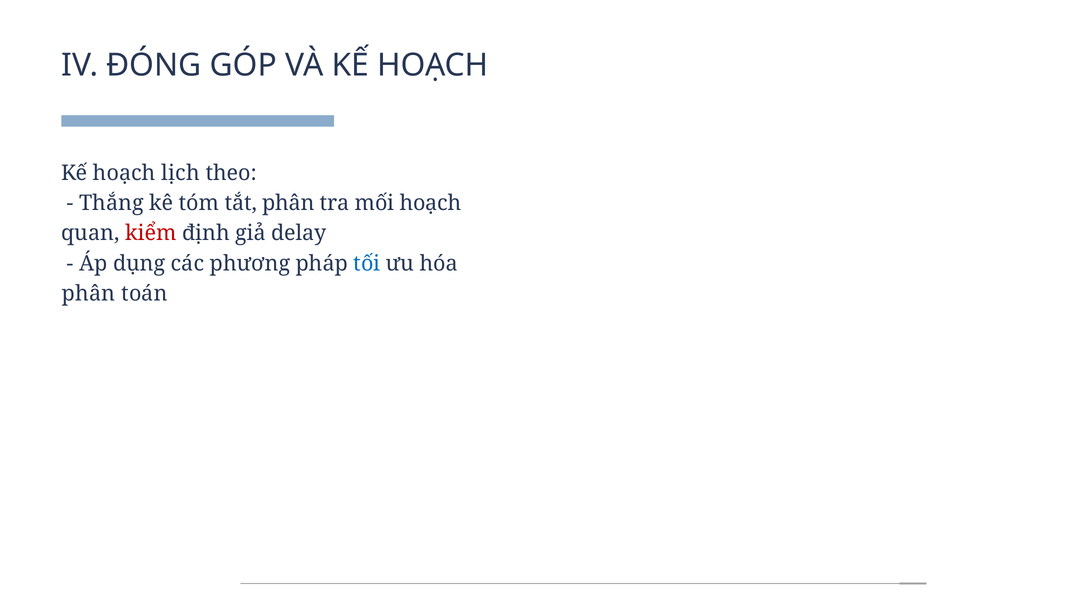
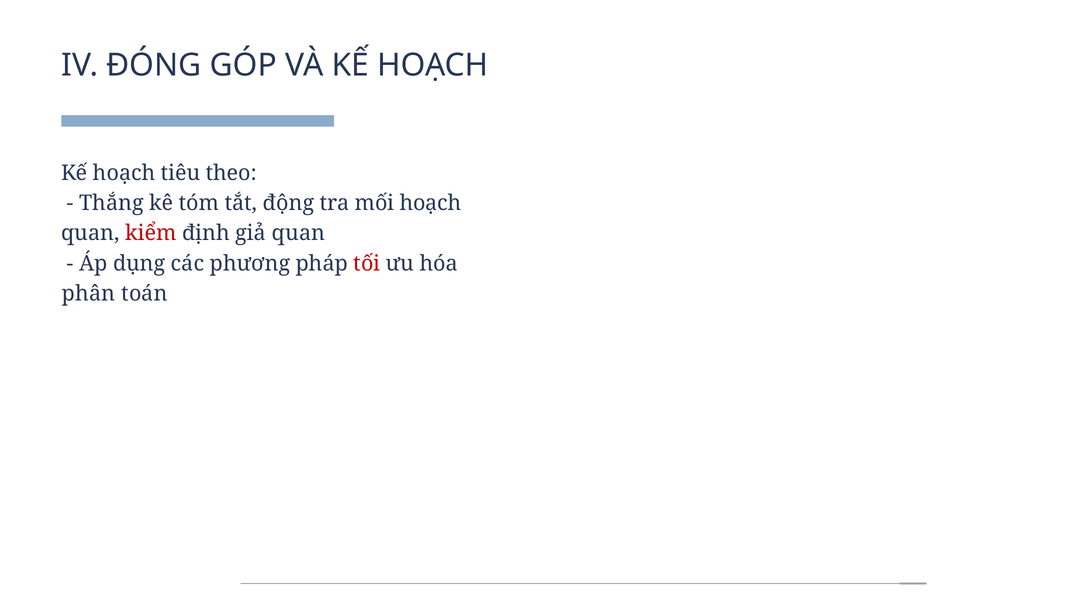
lịch: lịch -> tiêu (181, 173)
tắt phân: phân -> động (288, 203)
giả delay: delay -> quan (299, 233)
tối colour: blue -> red (367, 264)
